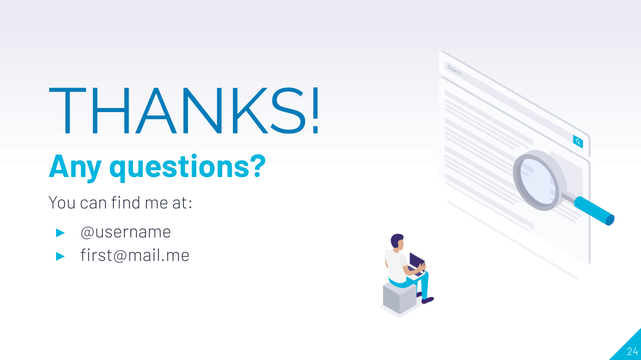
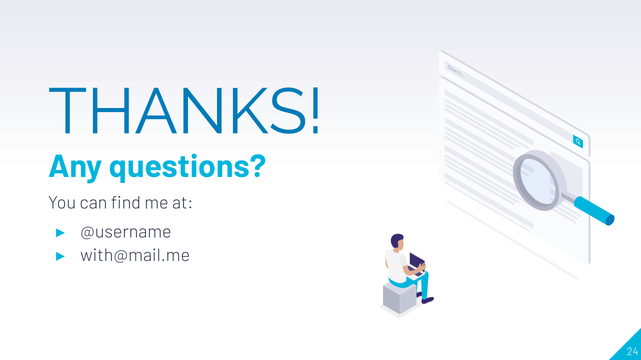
first@mail.me: first@mail.me -> with@mail.me (135, 256)
